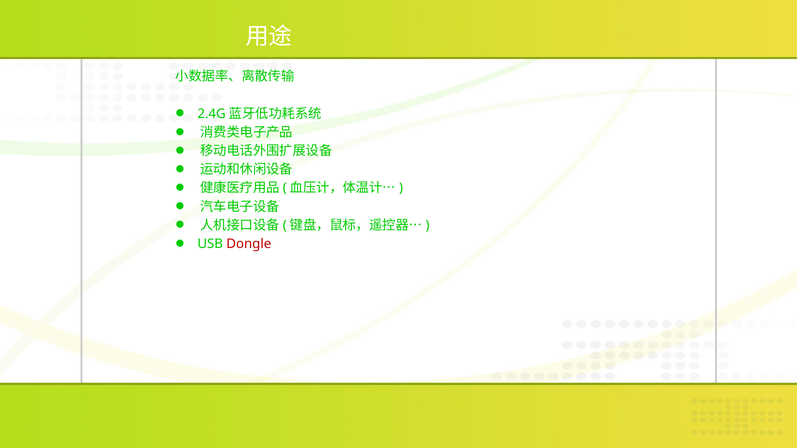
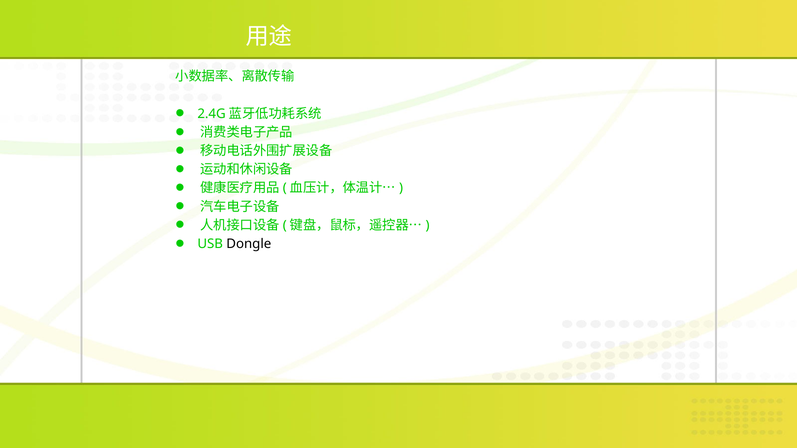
Dongle colour: red -> black (249, 244)
